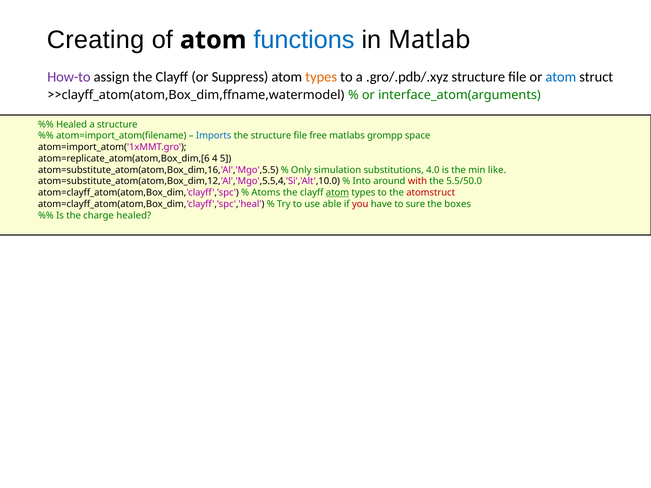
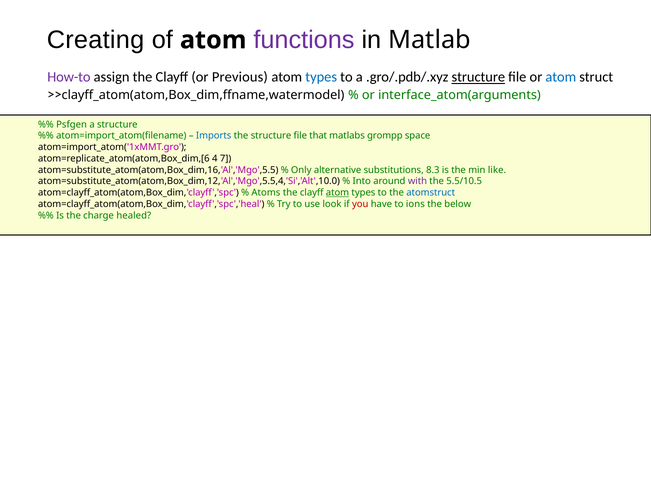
functions colour: blue -> purple (304, 40)
Suppress: Suppress -> Previous (240, 77)
types colour: orange -> blue (321, 77)
structure underline: none -> present (478, 77)
Healed: Healed -> Psfgen (72, 124)
free: free -> that (318, 136)
5: 5 -> 7 (226, 159)
simulation: simulation -> alternative (338, 170)
4.0: 4.0 -> 8.3 (433, 170)
with colour: red -> purple (417, 181)
5.5/50.0: 5.5/50.0 -> 5.5/10.5 (464, 181)
atomstruct colour: red -> blue (431, 193)
able: able -> look (332, 204)
sure: sure -> ions (415, 204)
boxes: boxes -> below (458, 204)
